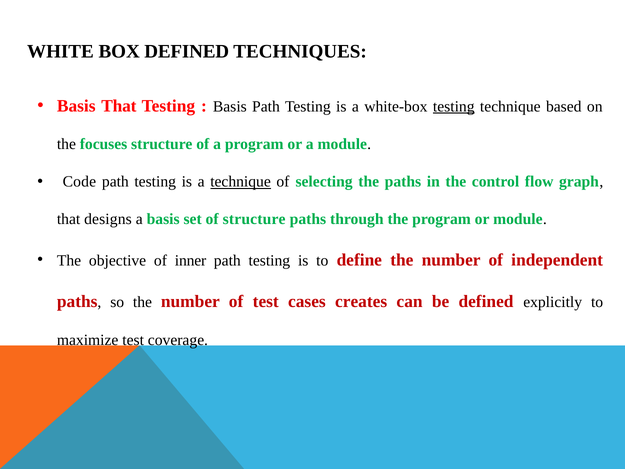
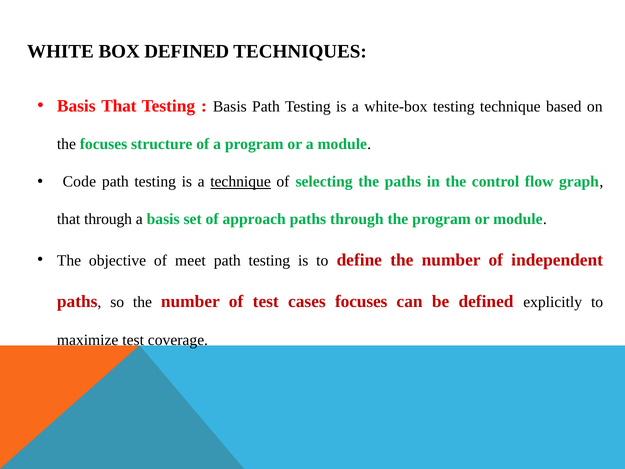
testing underline: present -> none (454, 106)
that designs: designs -> through (108, 219)
of structure: structure -> approach (254, 219)
inner: inner -> meet (190, 260)
cases creates: creates -> focuses (361, 302)
